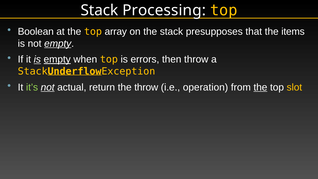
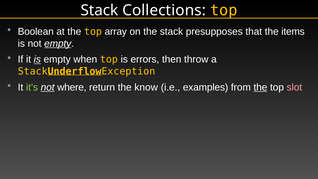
Processing: Processing -> Collections (164, 10)
empty underline: present -> none (57, 59)
actual: actual -> where (72, 87)
the throw: throw -> know (146, 87)
operation: operation -> examples (206, 87)
slot colour: yellow -> pink (294, 87)
